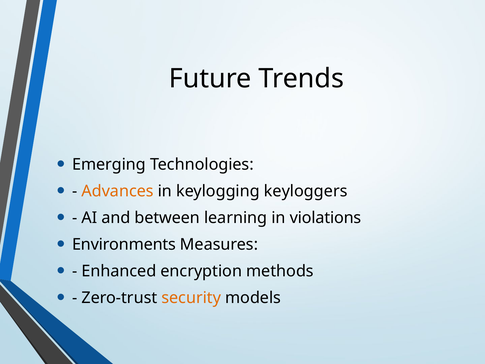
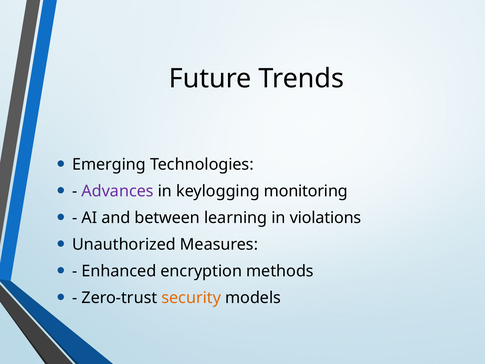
Advances colour: orange -> purple (118, 191)
keyloggers: keyloggers -> monitoring (306, 191)
Environments: Environments -> Unauthorized (124, 244)
